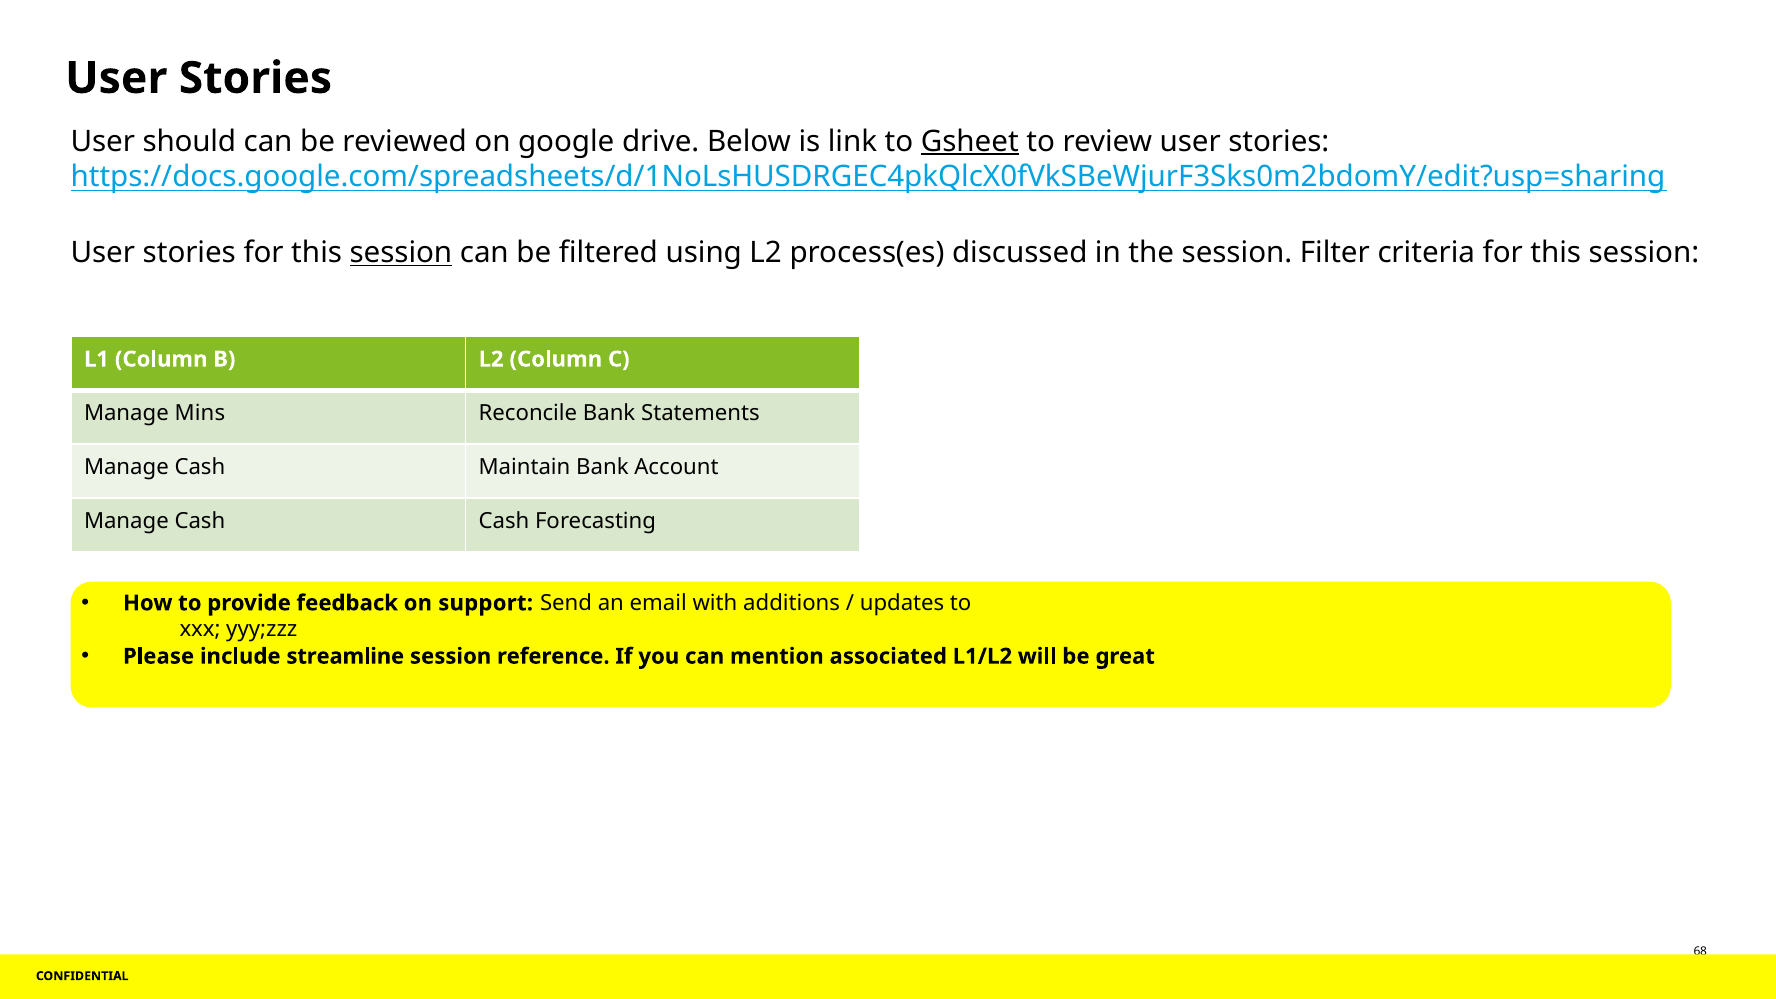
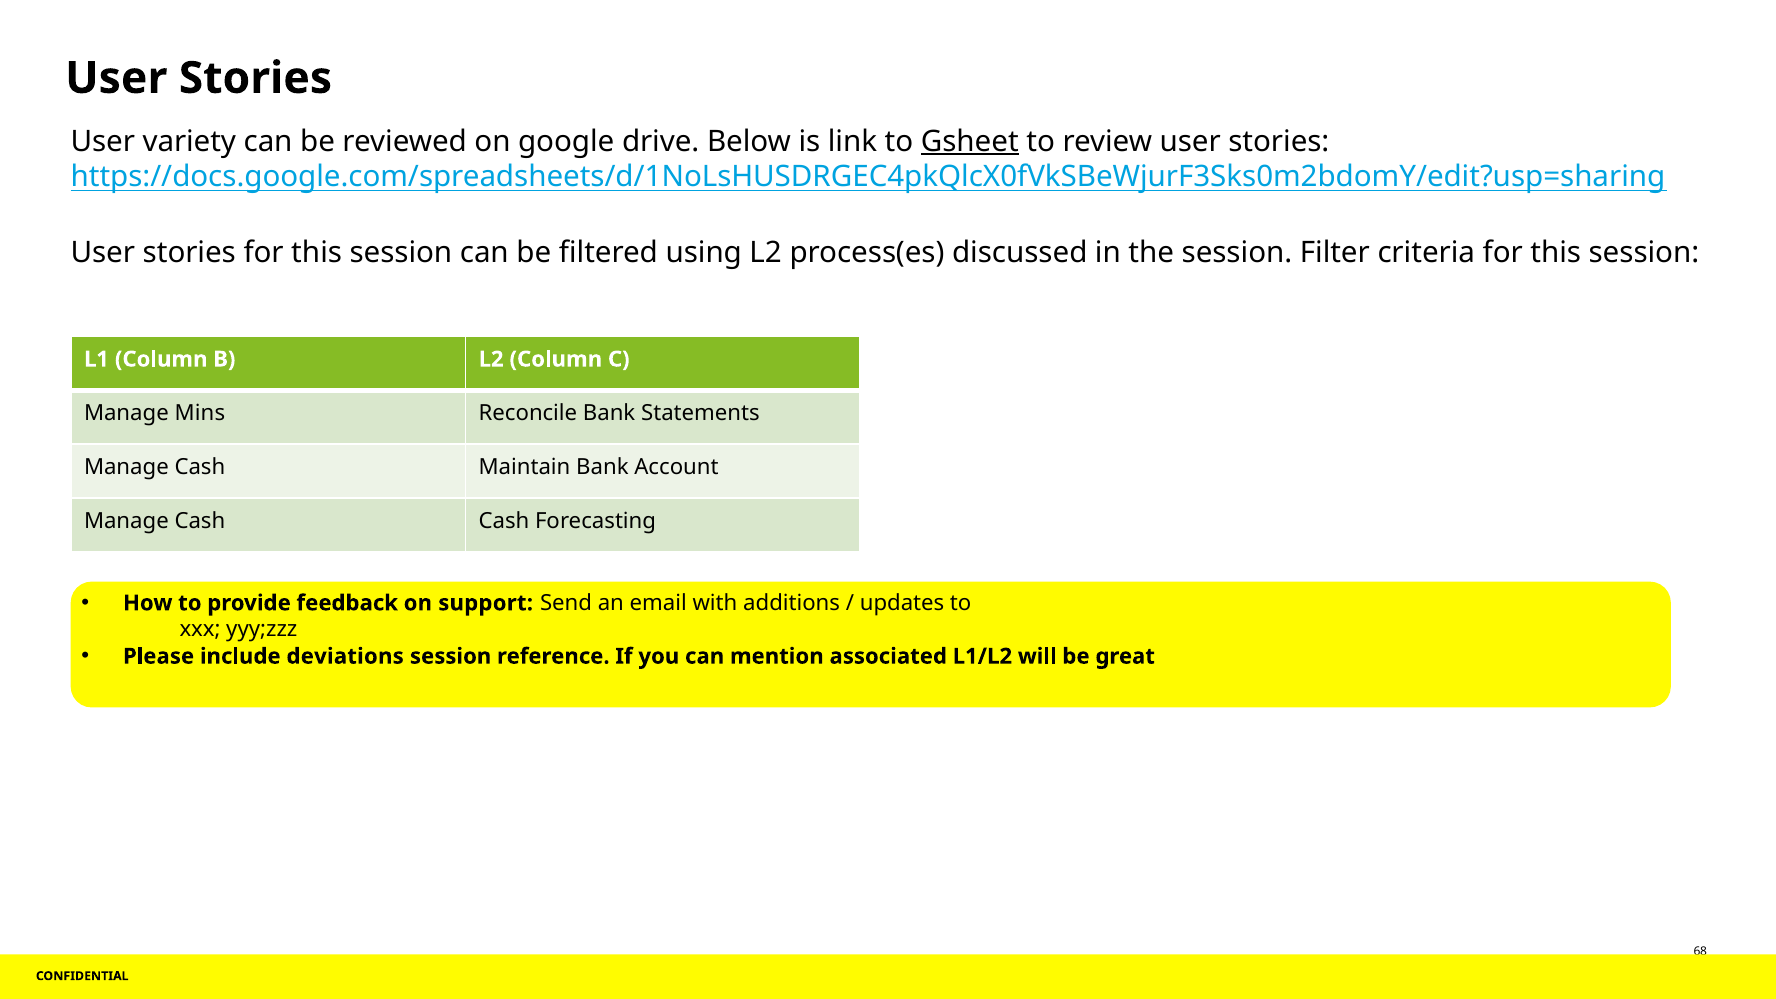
should: should -> variety (189, 142)
session underline: present -> none (401, 253)
streamline: streamline -> deviations (345, 656)
